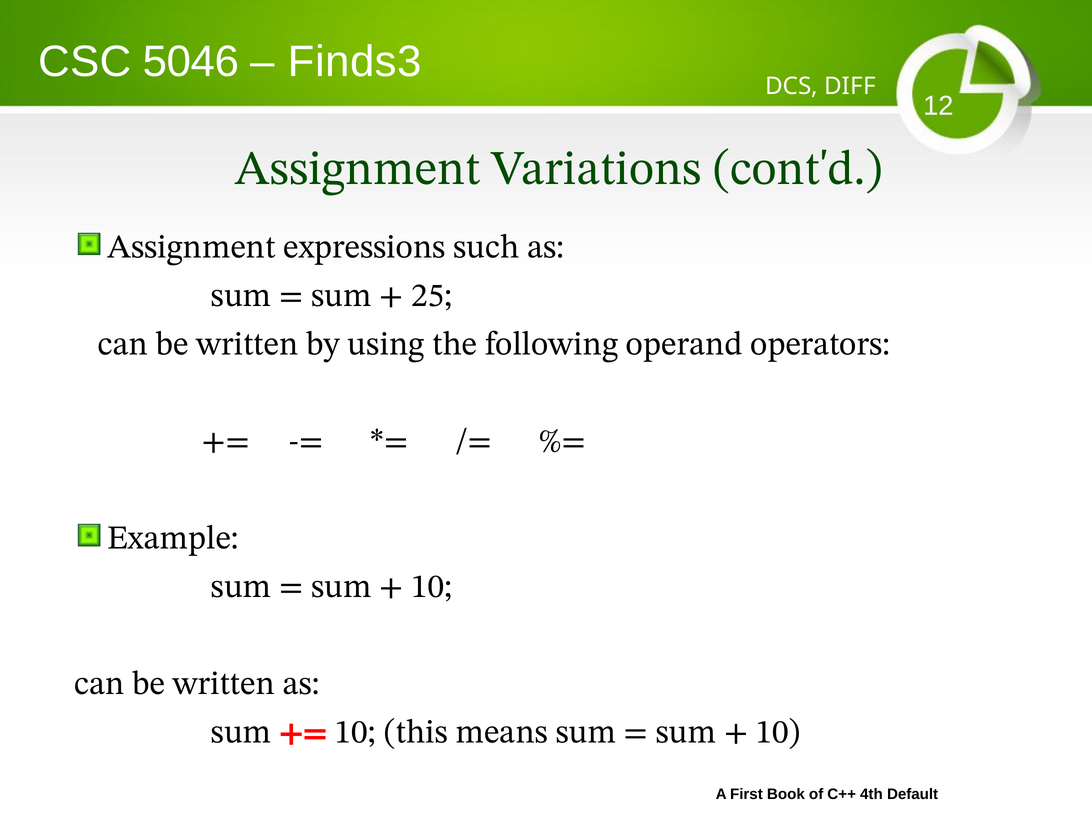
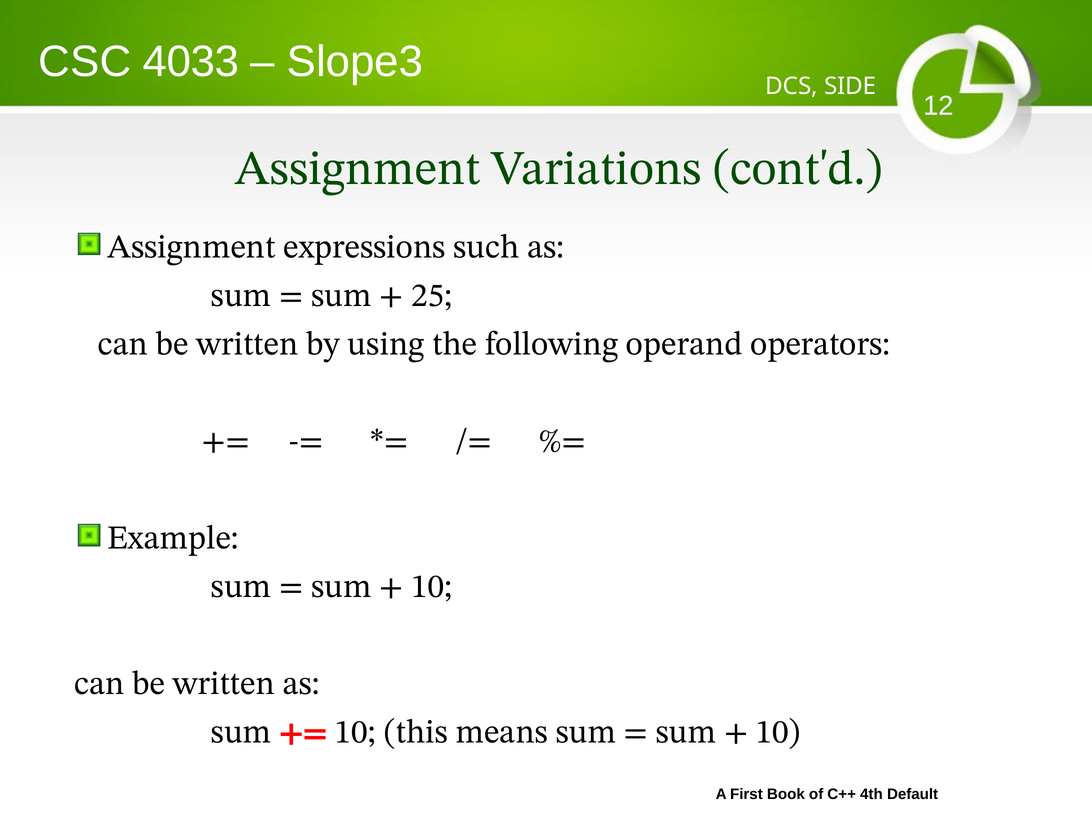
5046: 5046 -> 4033 (191, 62)
Finds3: Finds3 -> Slope3 (355, 62)
DIFF: DIFF -> SIDE (850, 86)
